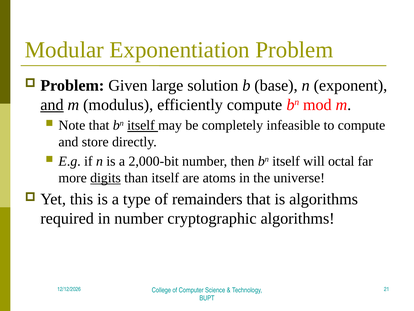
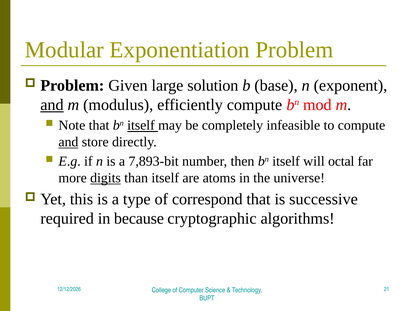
and underline: none -> present (68, 142)
2,000-bit: 2,000-bit -> 7,893-bit (154, 161)
remainders: remainders -> correspond (207, 199)
is algorithms: algorithms -> successive (324, 199)
in number: number -> because (139, 218)
